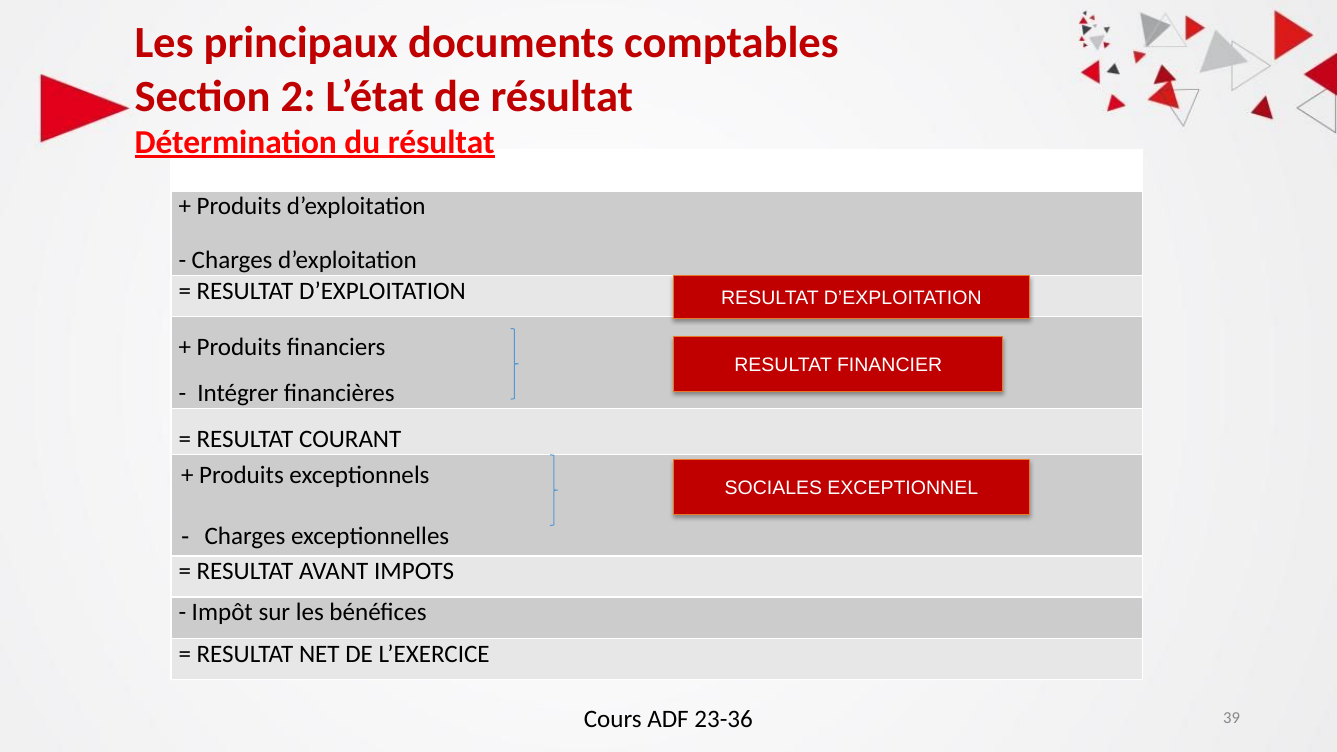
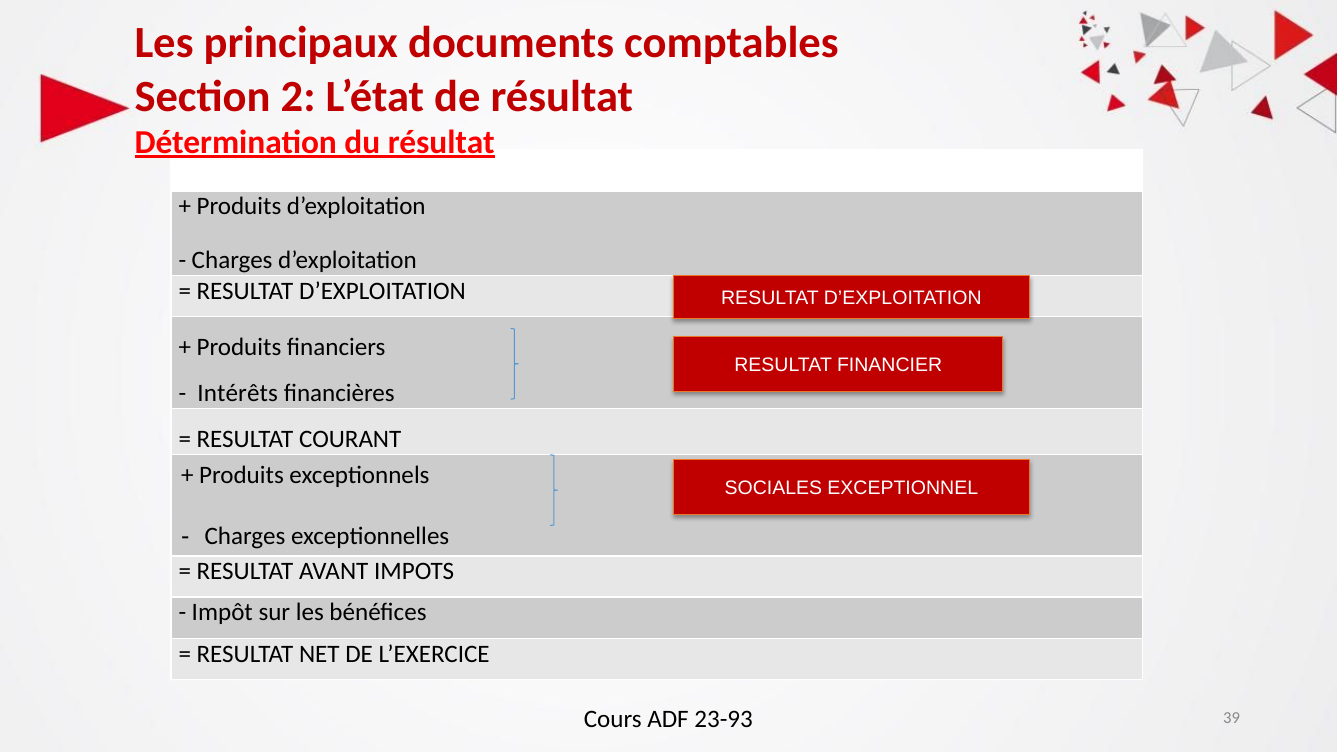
Intégrer: Intégrer -> Intérêts (238, 393)
23-36: 23-36 -> 23-93 (724, 719)
